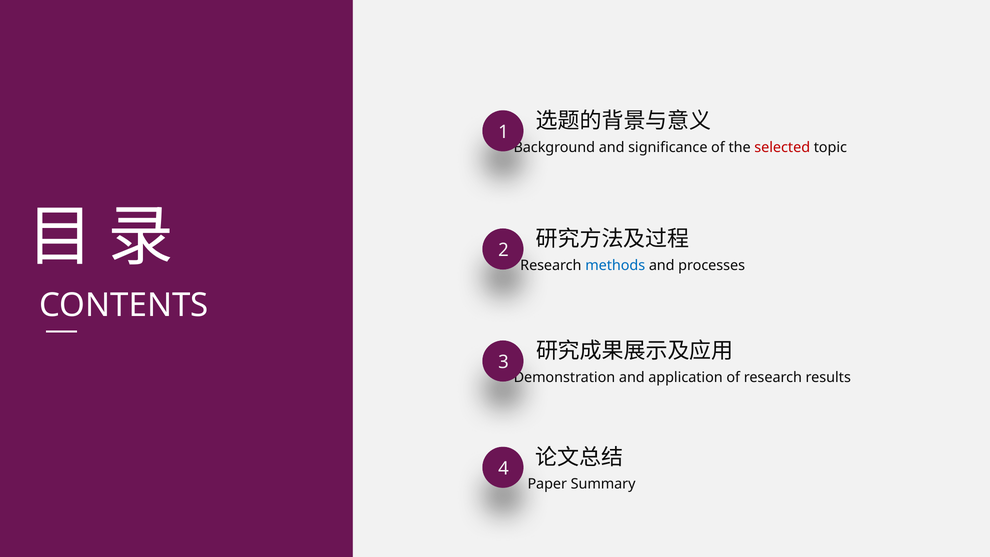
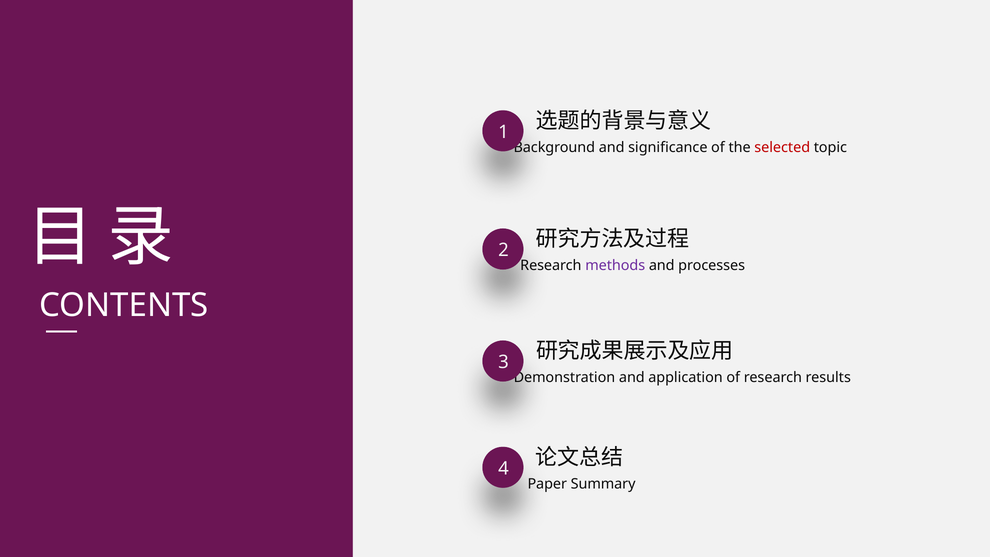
methods colour: blue -> purple (615, 265)
